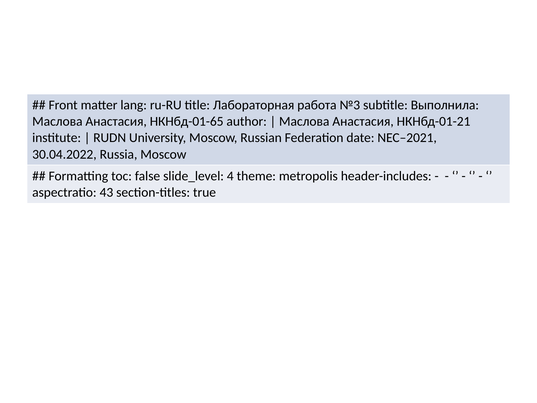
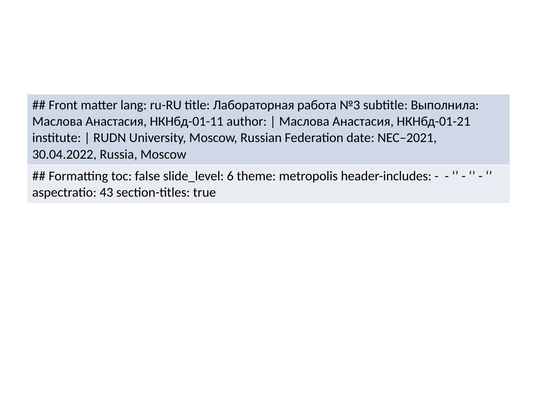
НКНбд-01-65: НКНбд-01-65 -> НКНбд-01-11 (187, 121)
4: 4 -> 6 (230, 176)
